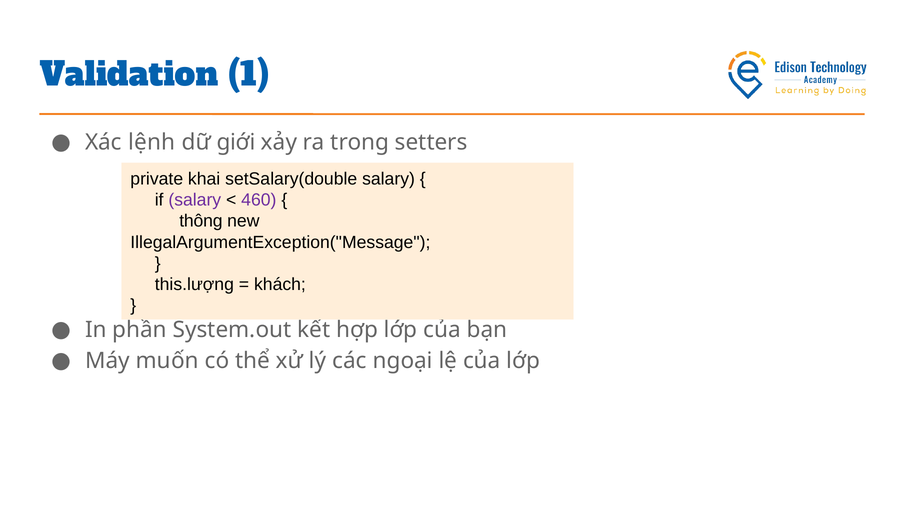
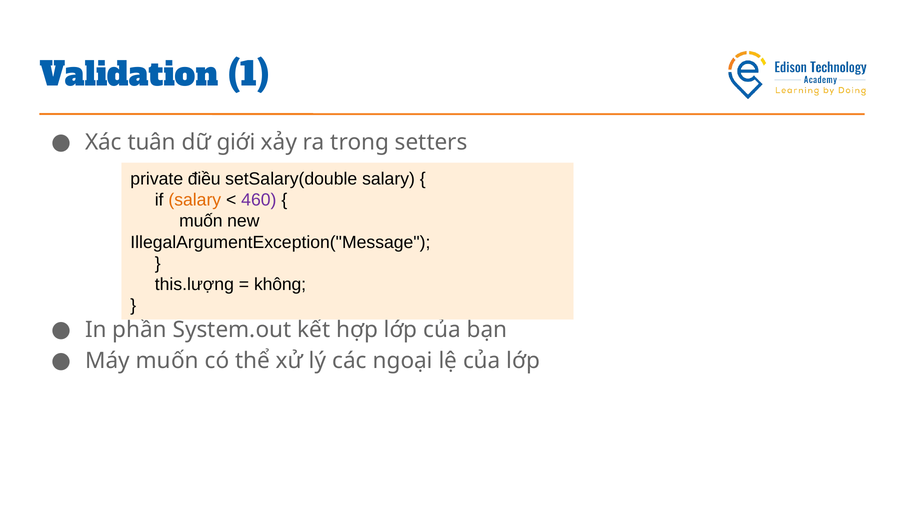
lệnh: lệnh -> tuân (152, 142)
khai: khai -> điều (204, 179)
salary colour: purple -> orange (195, 200)
thông: thông -> muốn (201, 221)
khách: khách -> không (280, 284)
